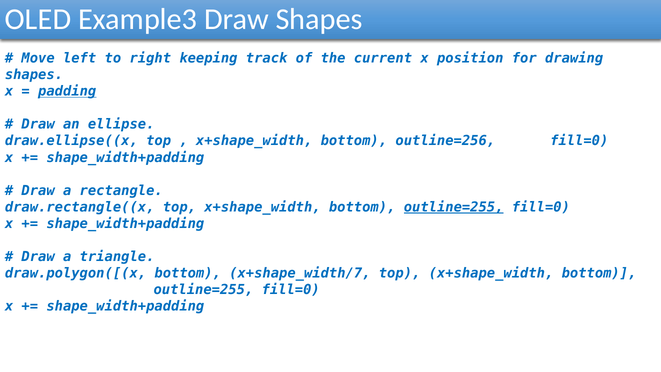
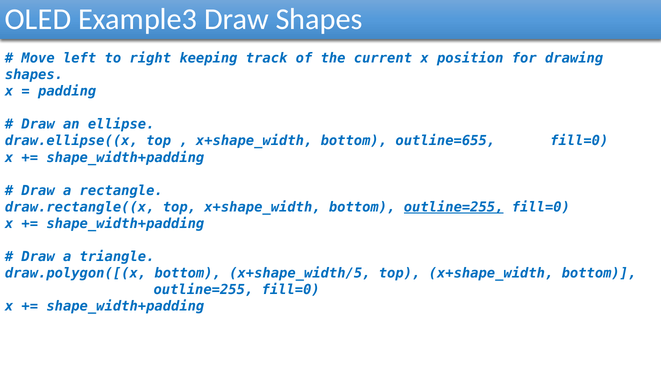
padding underline: present -> none (67, 91)
outline=256: outline=256 -> outline=655 (445, 141)
x+shape_width/7: x+shape_width/7 -> x+shape_width/5 (300, 273)
